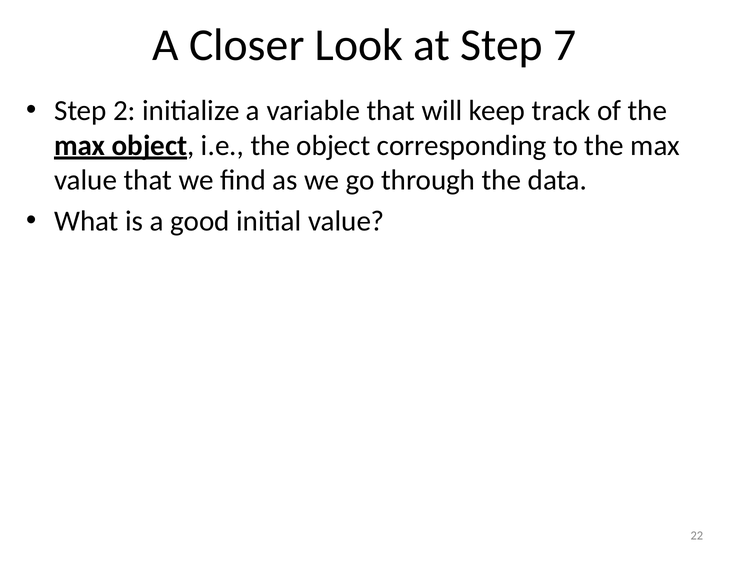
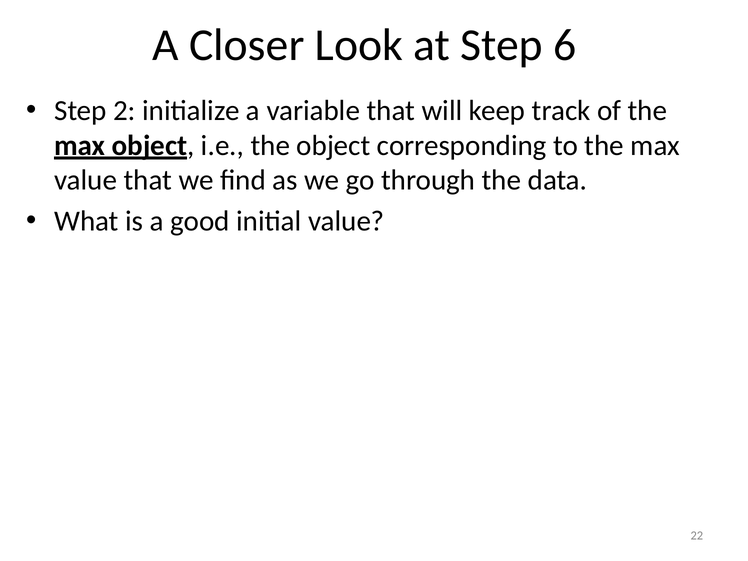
7: 7 -> 6 (565, 45)
